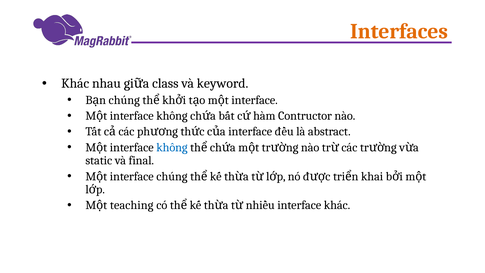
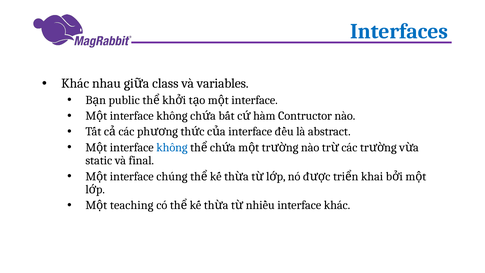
Interfaces colour: orange -> blue (399, 31)
keyword: keyword -> variables (223, 83)
chúng: chúng -> public (124, 100)
